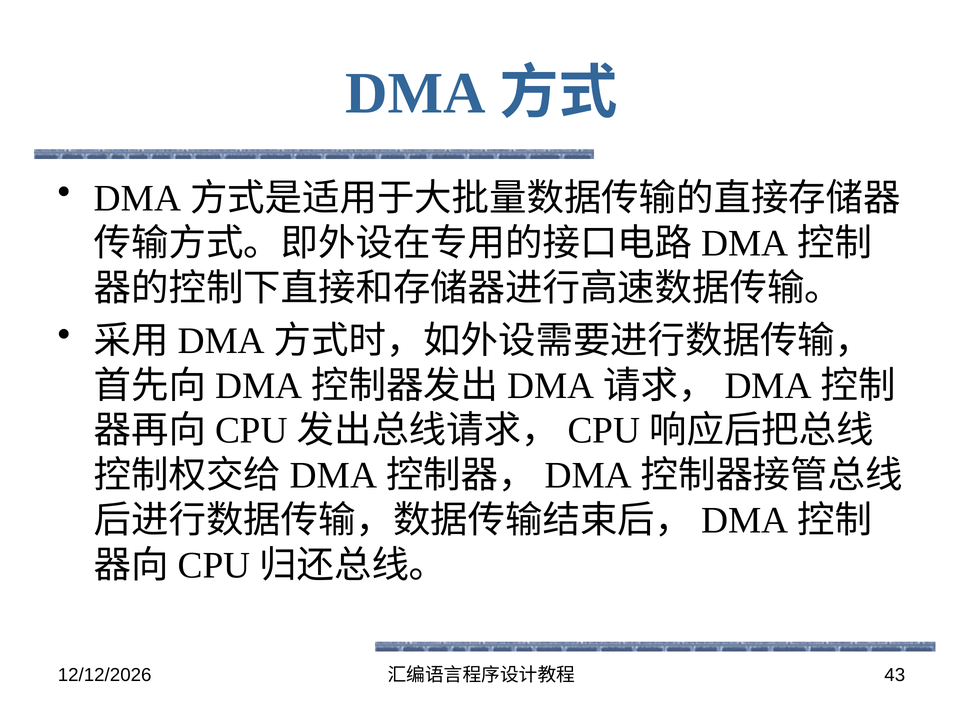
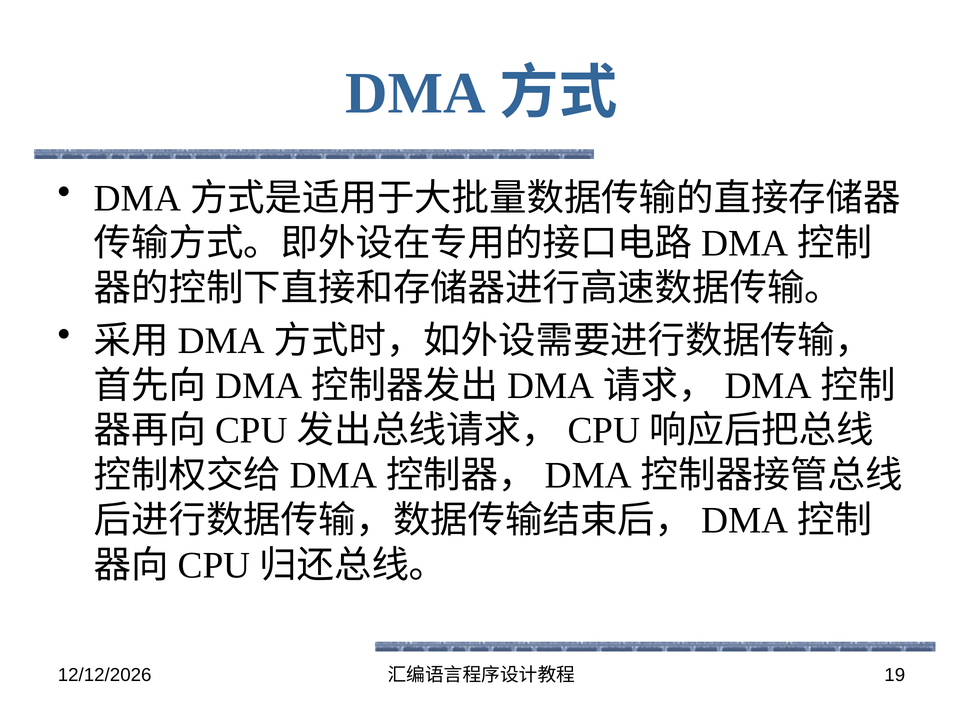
43: 43 -> 19 (895, 675)
